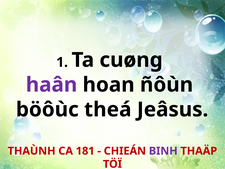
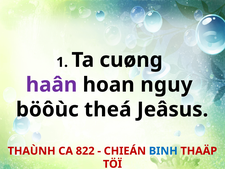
ñôùn: ñôùn -> nguy (166, 85)
181: 181 -> 822 (85, 151)
BINH colour: purple -> blue (163, 151)
